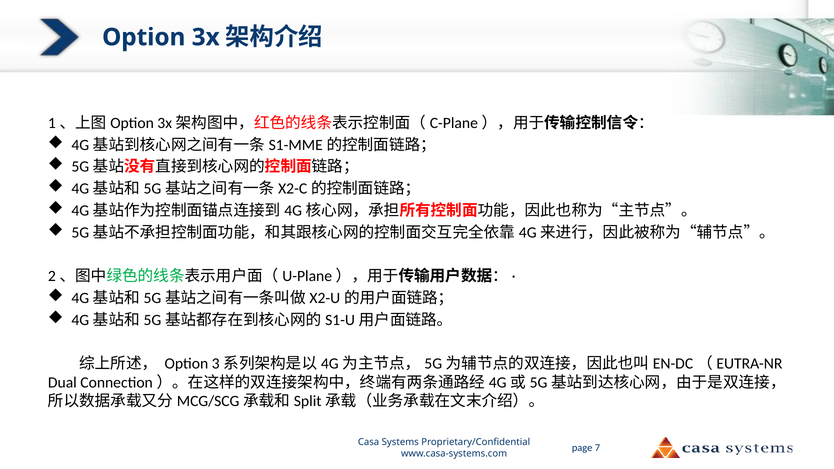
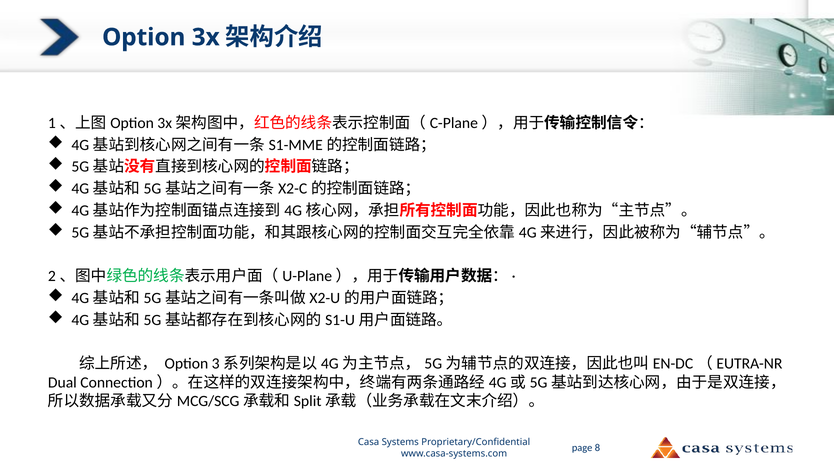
7: 7 -> 8 (597, 448)
